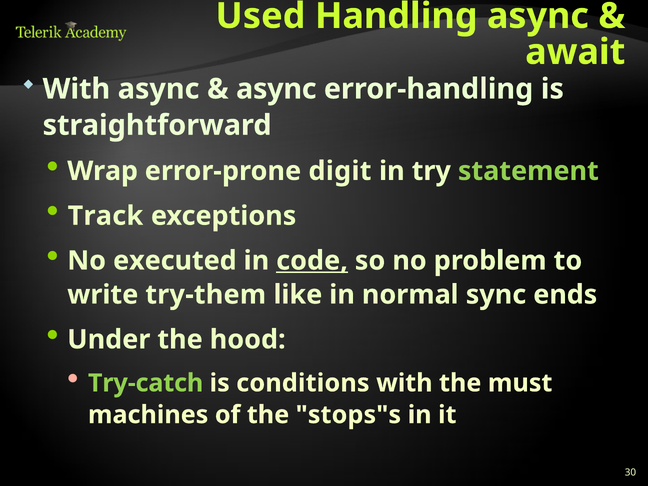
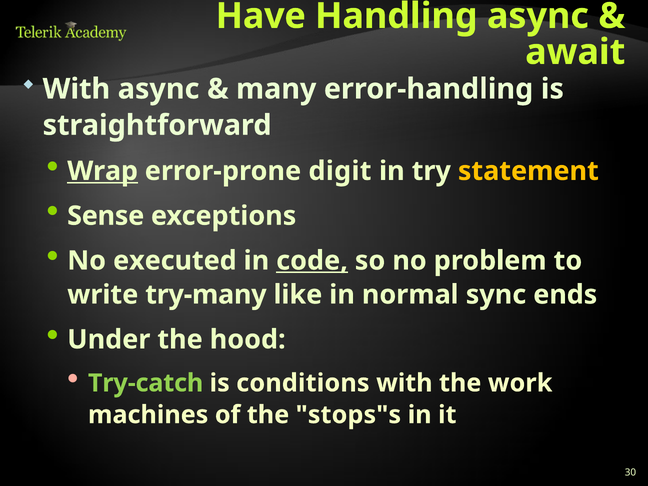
Used: Used -> Have (261, 16)
async: async -> many (276, 89)
Wrap underline: none -> present (103, 171)
statement colour: light green -> yellow (528, 171)
Track: Track -> Sense (106, 216)
try-them: try-them -> try-many (206, 295)
must: must -> work (520, 383)
